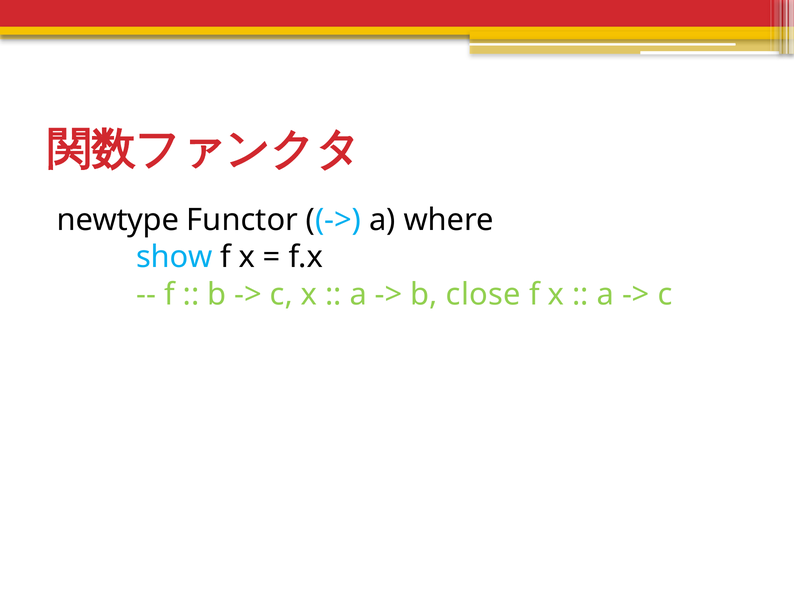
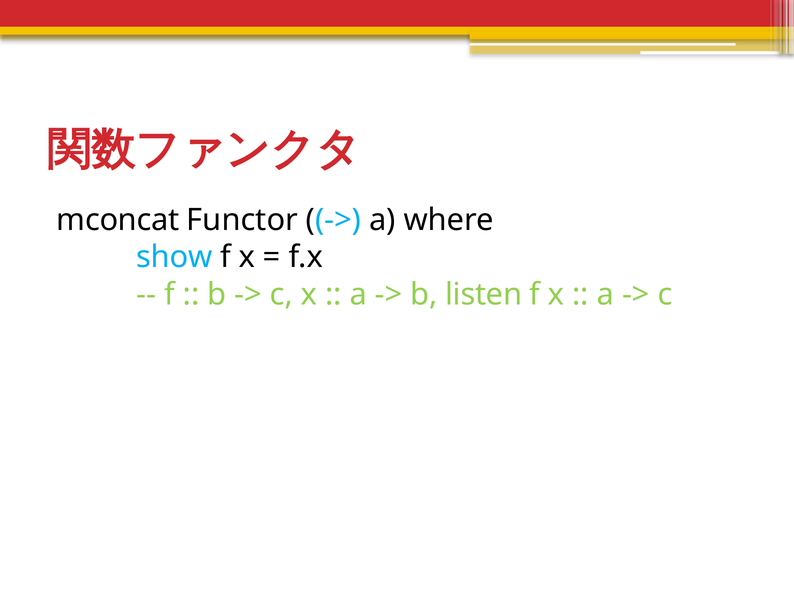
newtype: newtype -> mconcat (118, 220)
close: close -> listen (484, 294)
